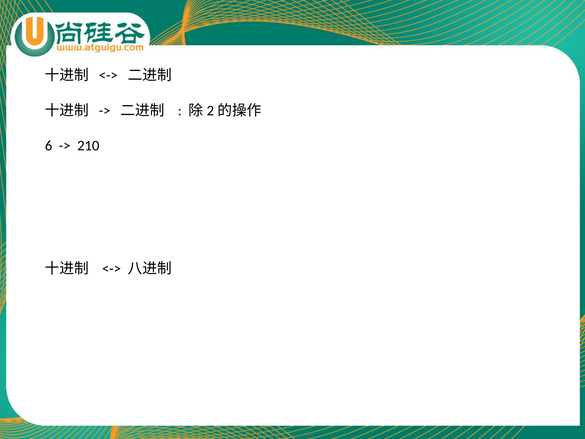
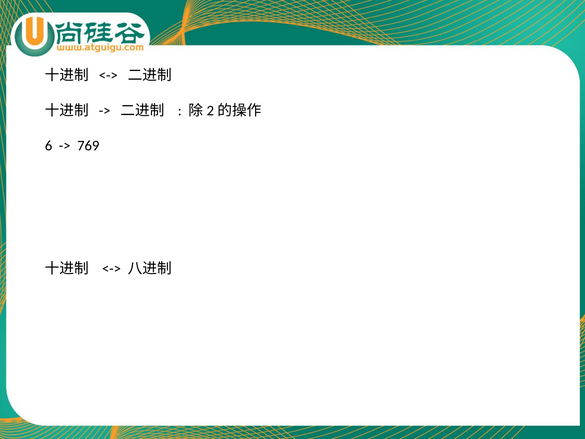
210: 210 -> 769 (88, 146)
